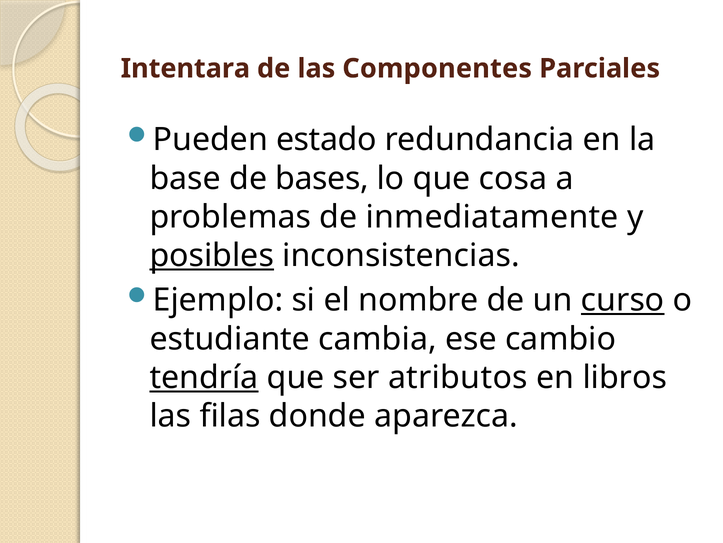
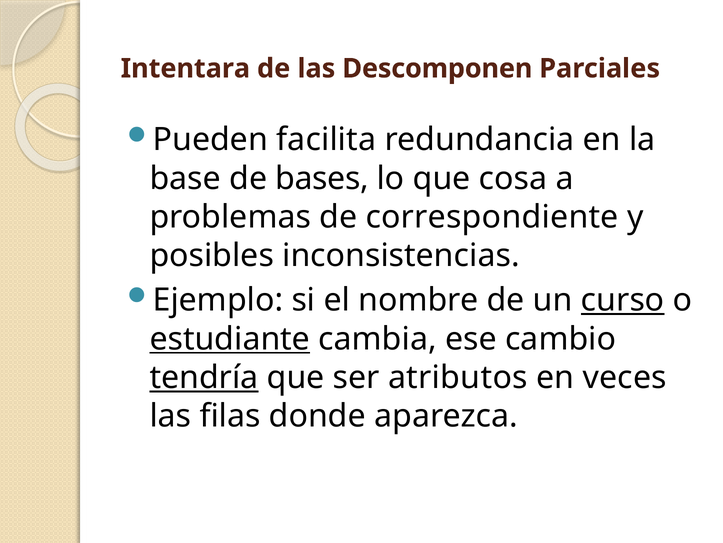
Componentes: Componentes -> Descomponen (437, 68)
estado: estado -> facilita (326, 140)
inmediatamente: inmediatamente -> correspondiente (492, 217)
posibles underline: present -> none (212, 255)
estudiante underline: none -> present (230, 338)
libros: libros -> veces (625, 377)
